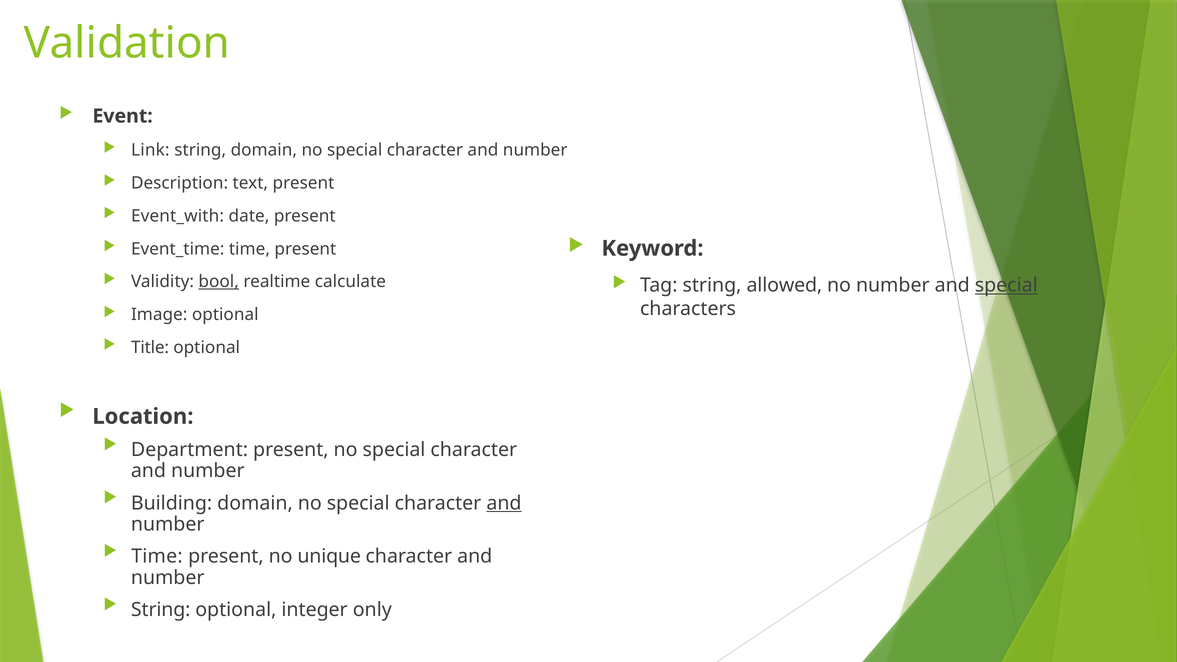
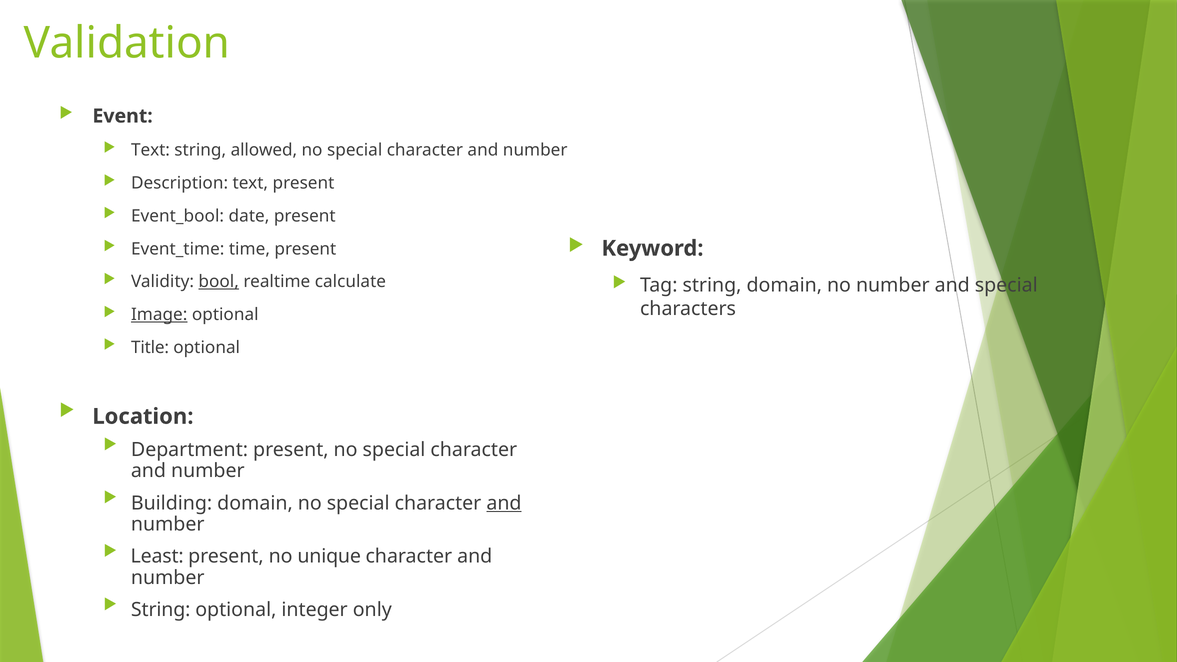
Link: Link -> Text (150, 150)
string domain: domain -> allowed (264, 150)
Event_with: Event_with -> Event_bool (178, 216)
string allowed: allowed -> domain (784, 285)
special underline: present -> none (1006, 285)
Image underline: none -> present (159, 315)
Time: Time -> Least (157, 556)
